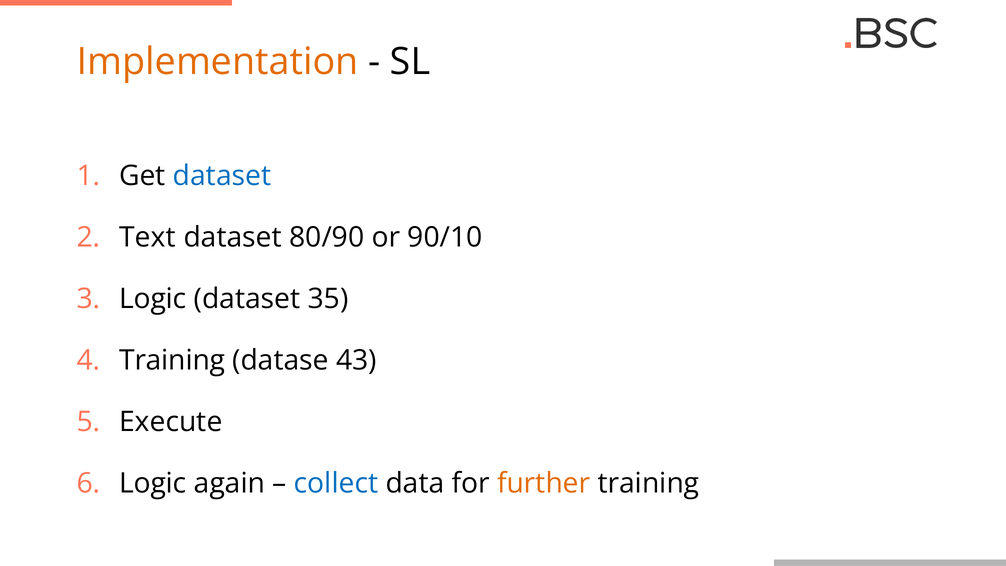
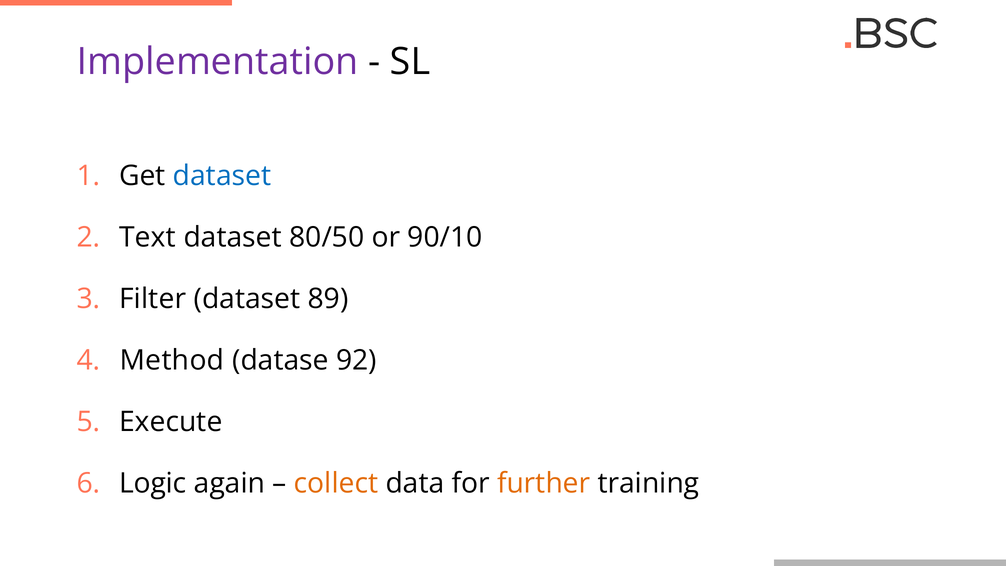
Implementation colour: orange -> purple (218, 62)
80/90: 80/90 -> 80/50 (327, 237)
Logic: Logic -> Filter (153, 299)
35: 35 -> 89 (328, 299)
Training: Training -> Method (172, 360)
43: 43 -> 92 (356, 360)
collect colour: blue -> orange (336, 483)
